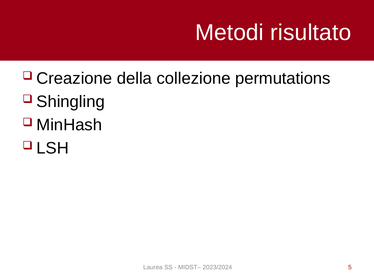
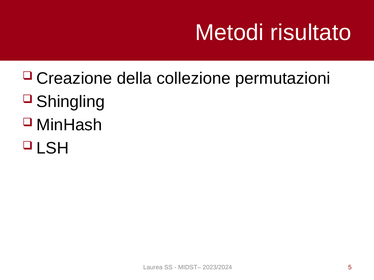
permutations: permutations -> permutazioni (283, 78)
